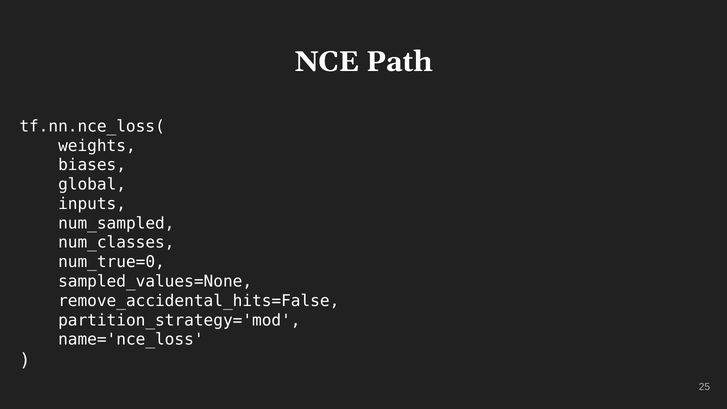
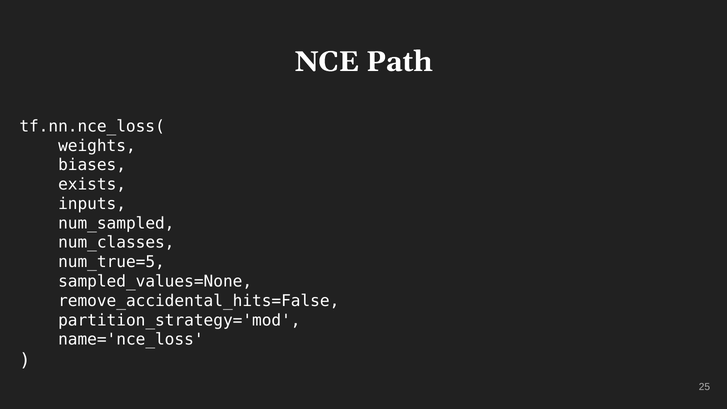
global: global -> exists (92, 184)
num_true=0: num_true=0 -> num_true=5 (111, 262)
